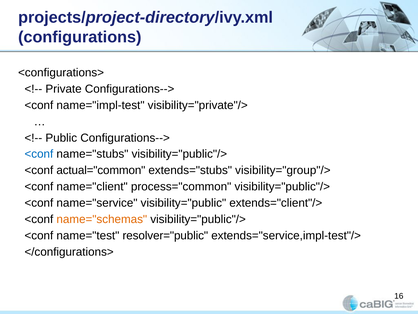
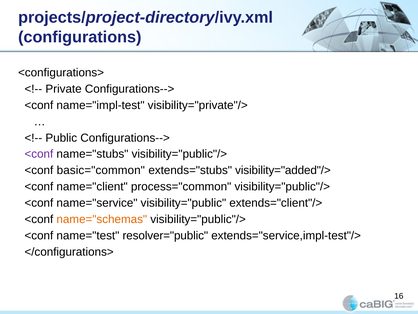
<conf colour: blue -> purple (39, 154)
actual="common: actual="common -> basic="common (101, 170)
visibility="group"/>: visibility="group"/> -> visibility="added"/> (283, 170)
